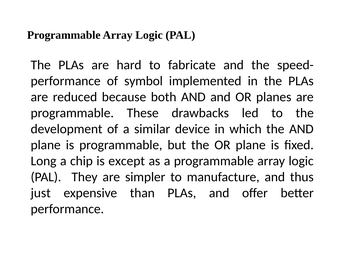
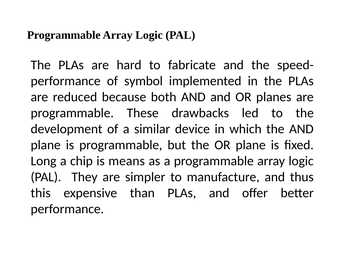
except: except -> means (127, 161)
just: just -> this (41, 193)
